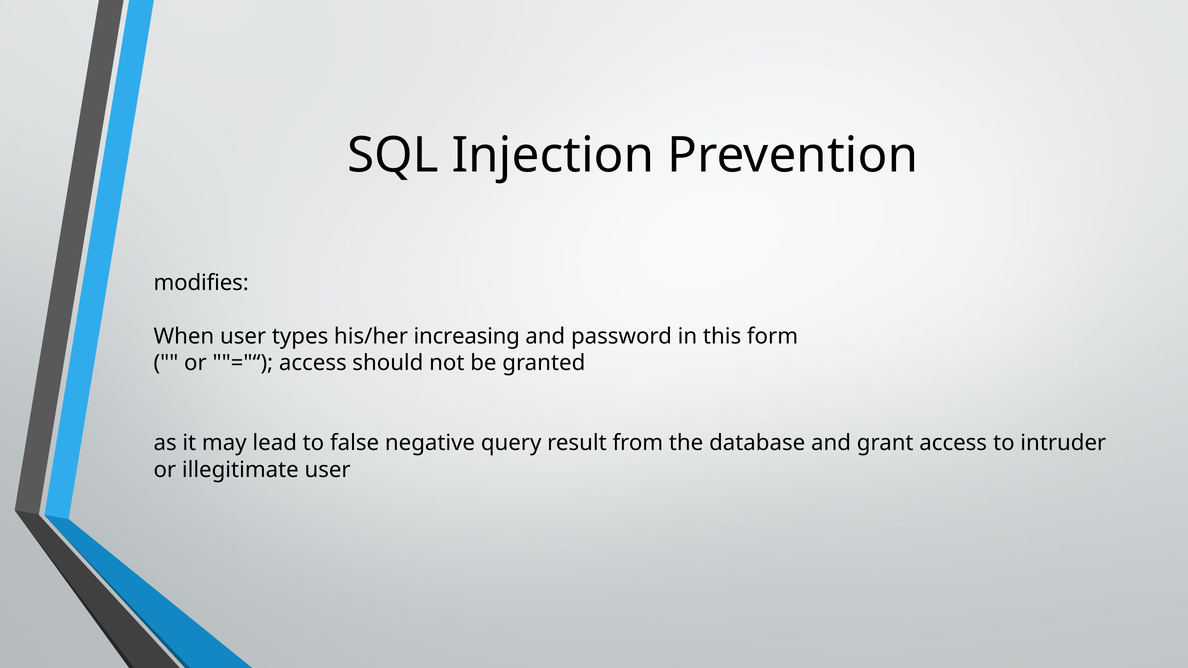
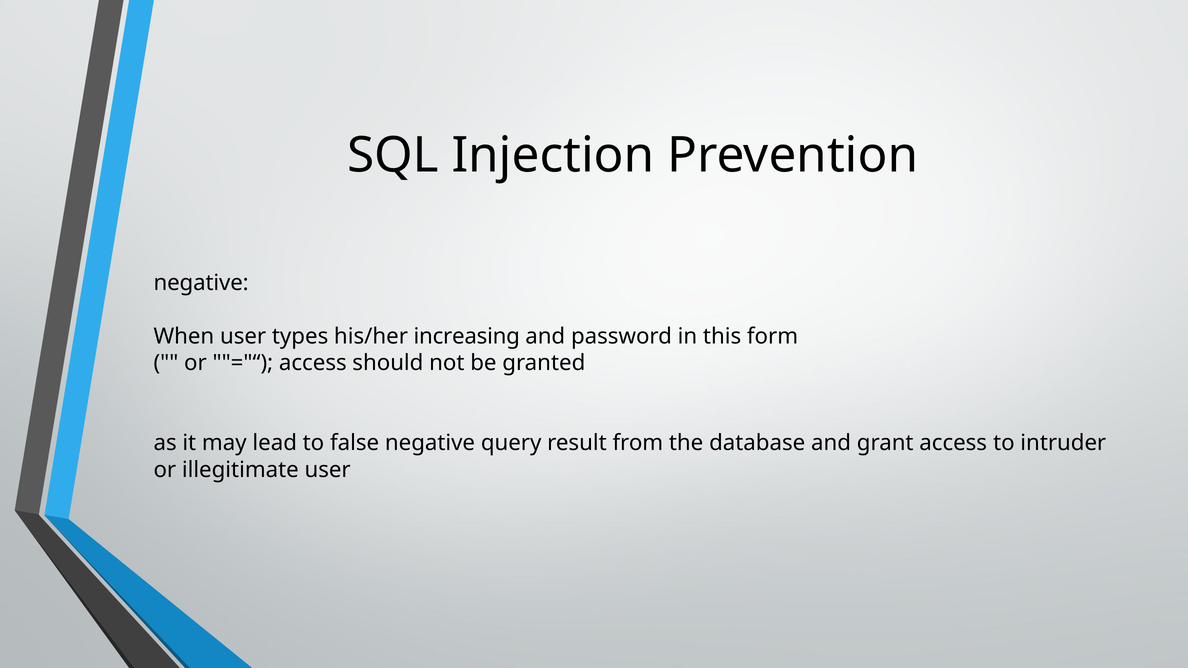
modifies: modifies -> negative (201, 283)
